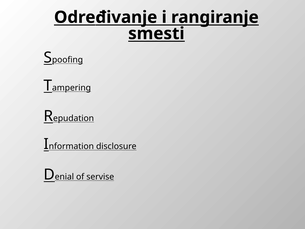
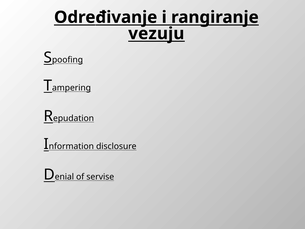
smesti: smesti -> vezuju (156, 34)
